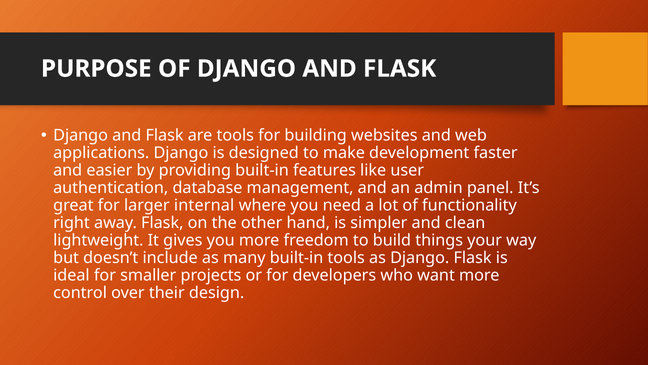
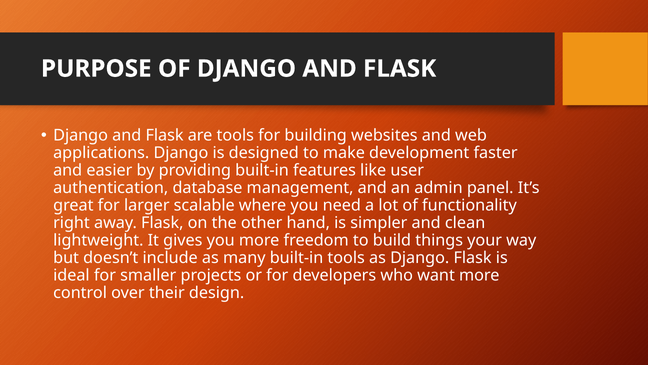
internal: internal -> scalable (204, 205)
